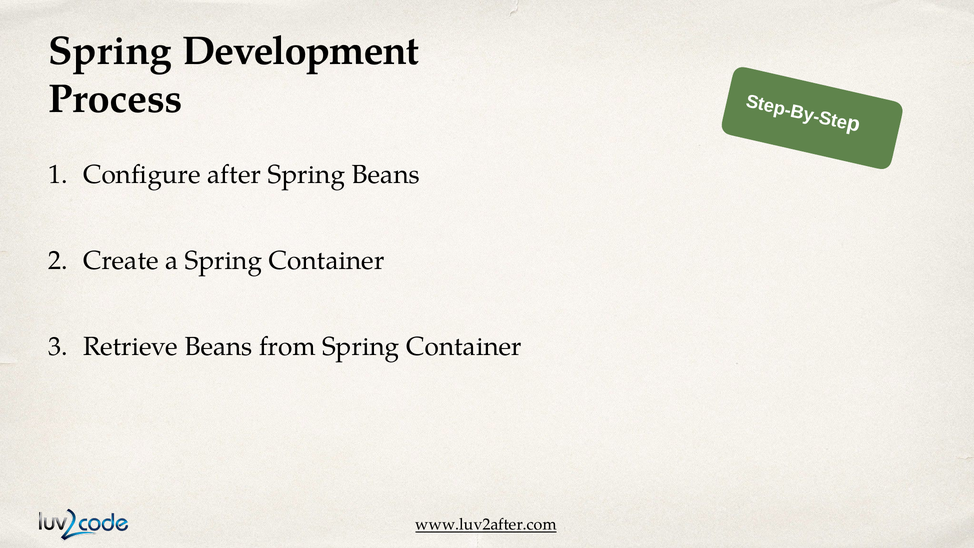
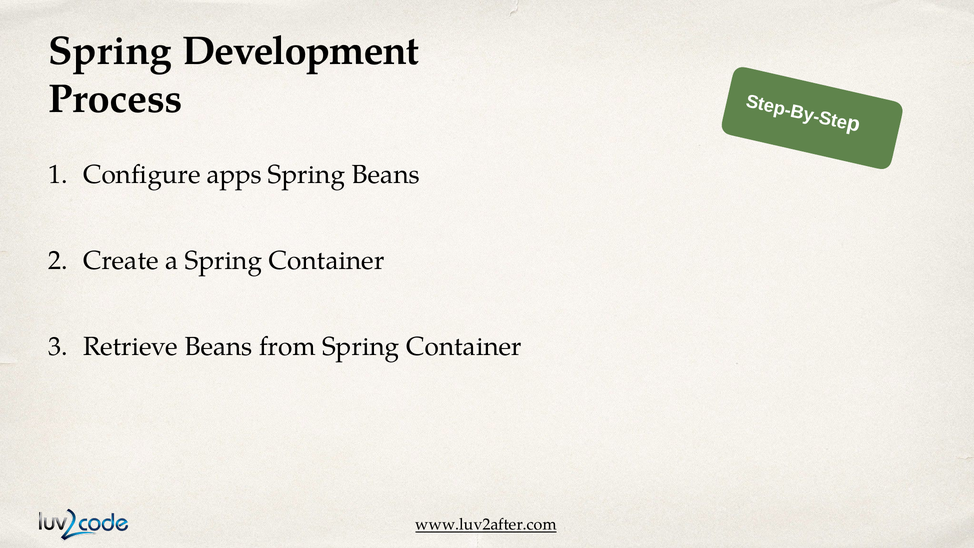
after: after -> apps (234, 174)
